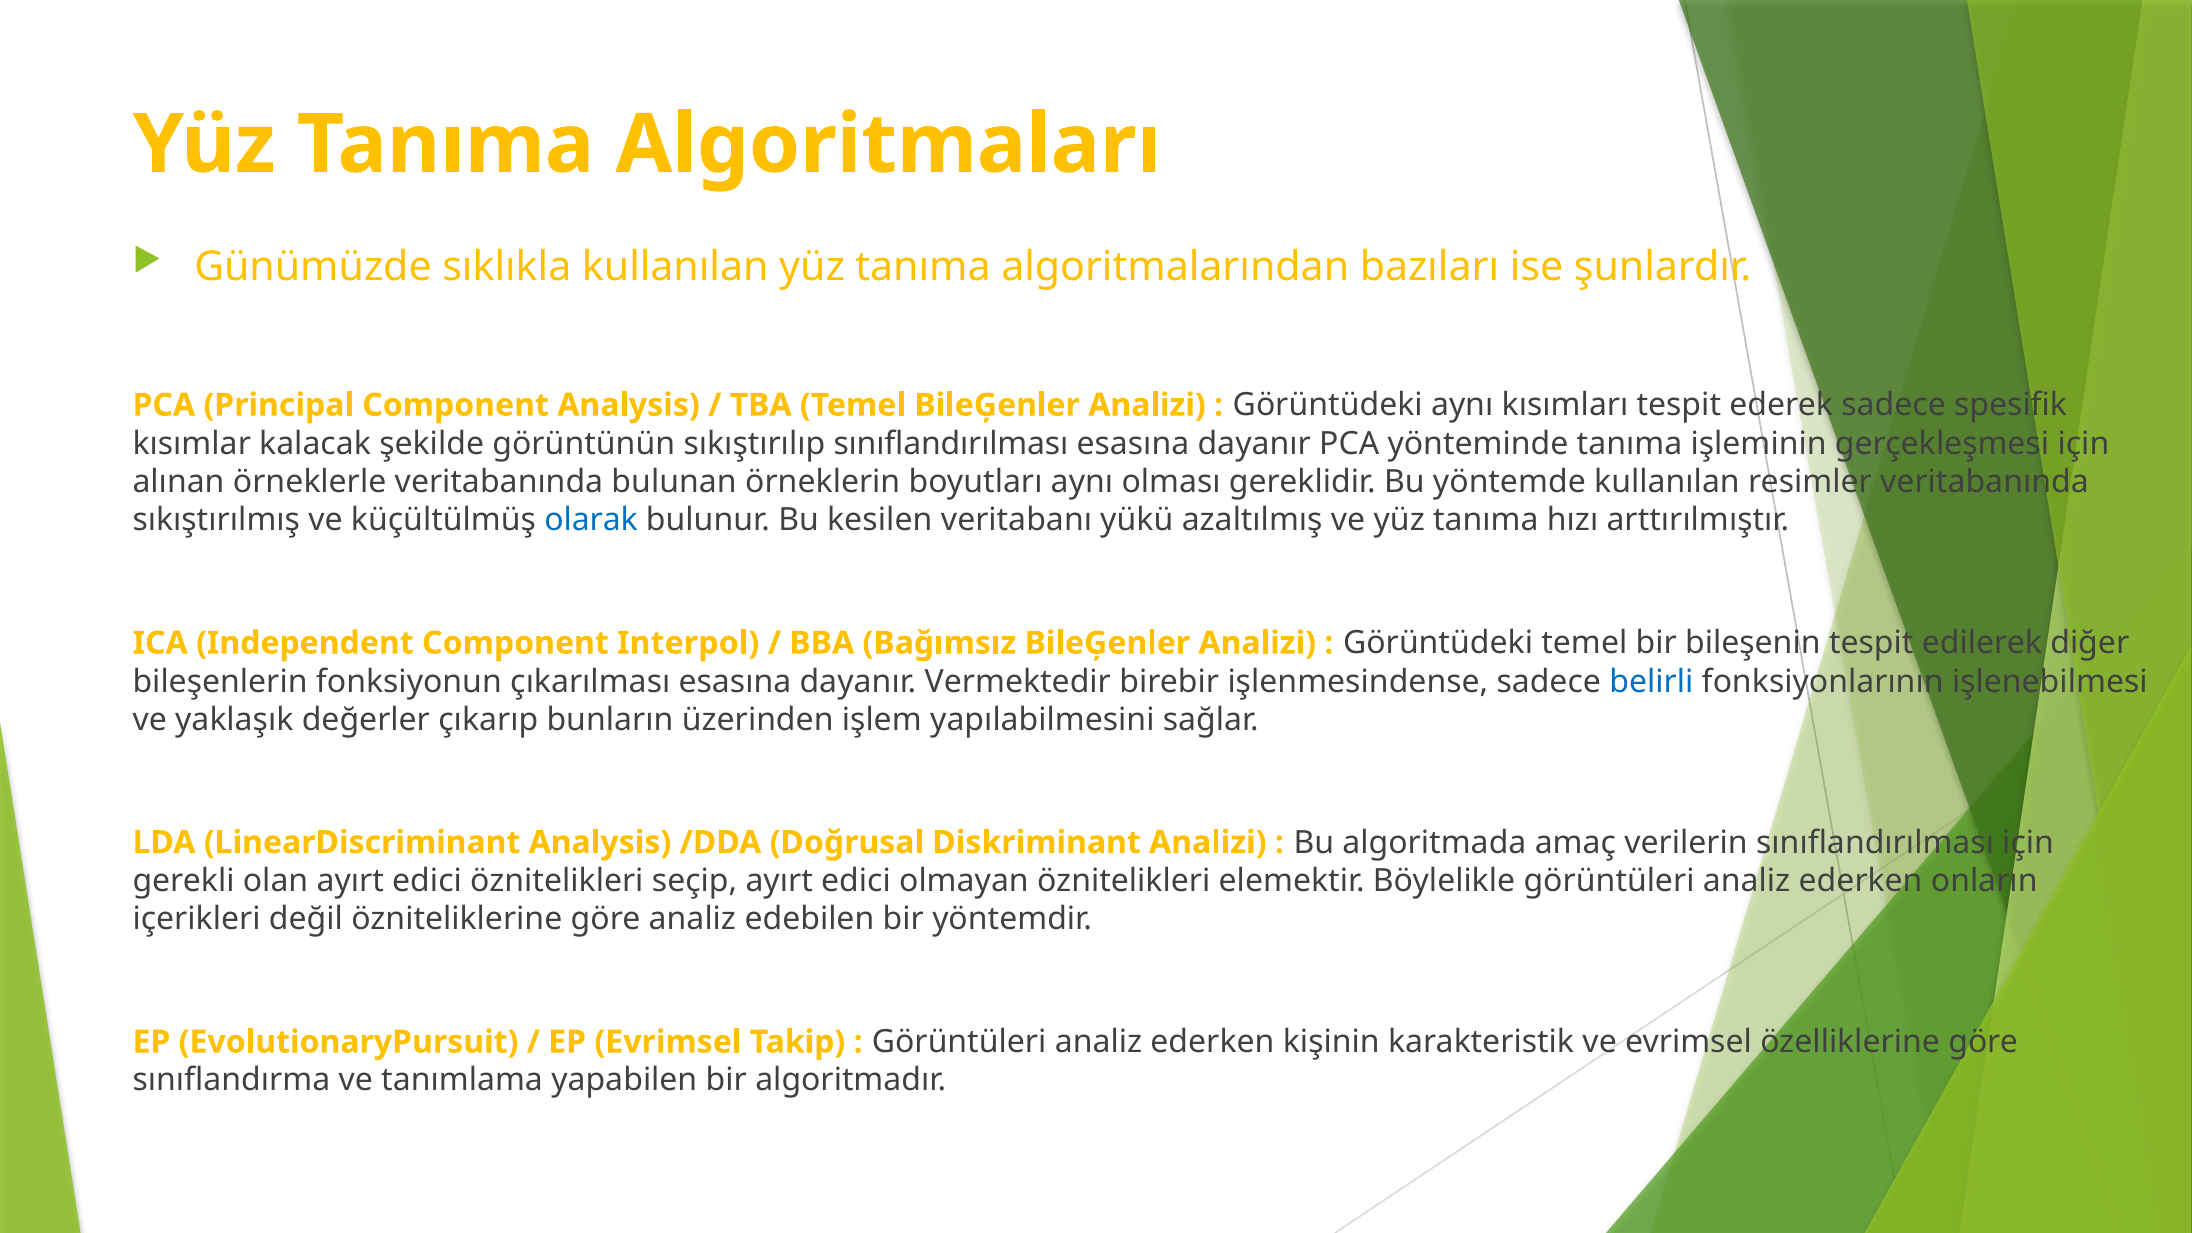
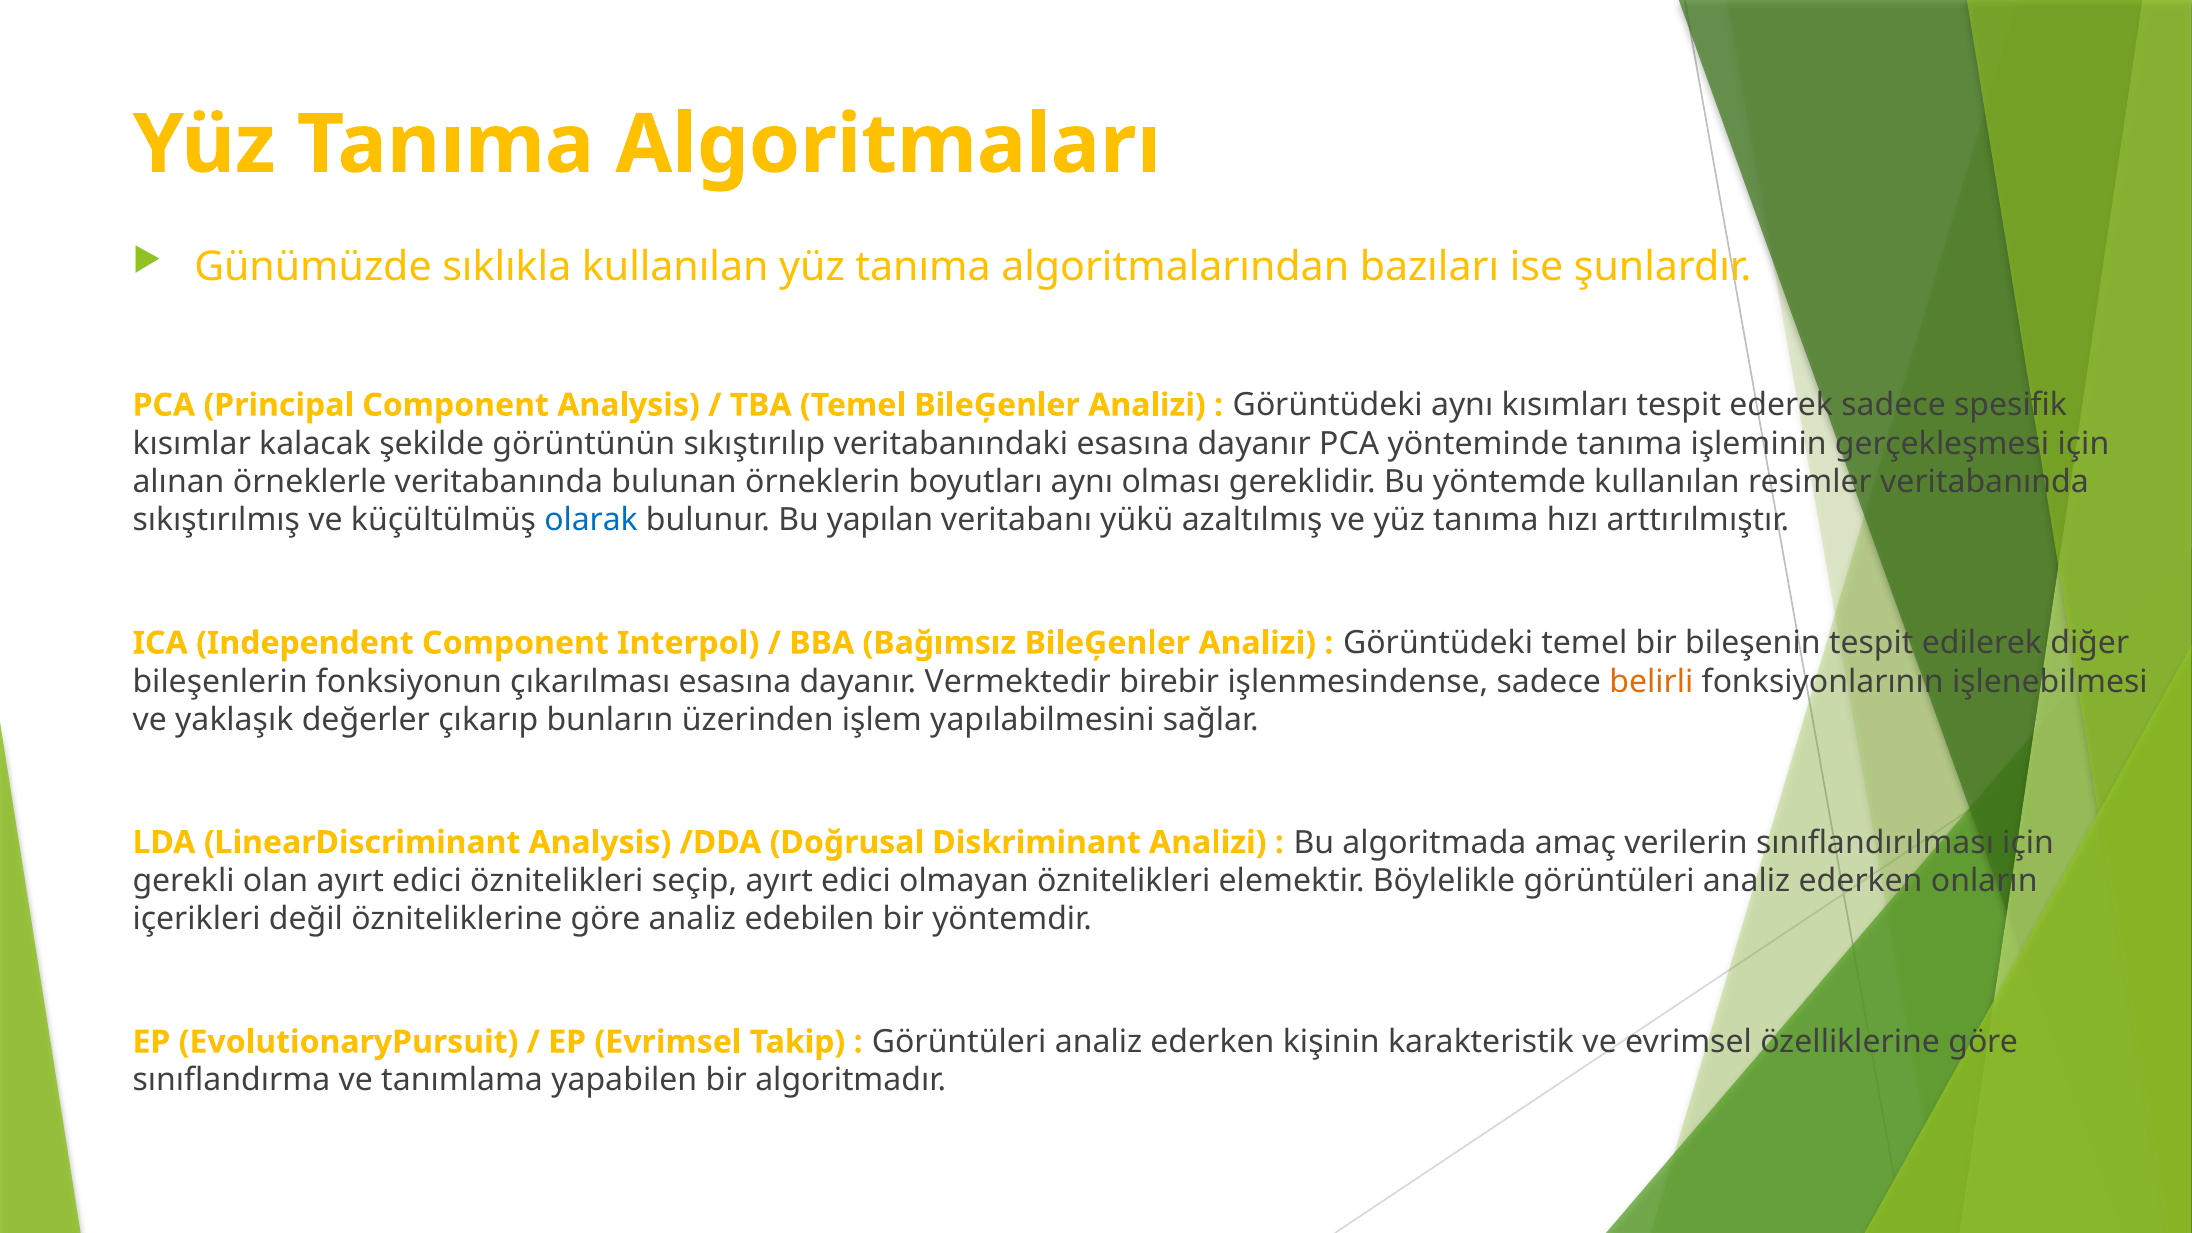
sıkıştırılıp sınıflandırılması: sınıflandırılması -> veritabanındaki (951, 444)
kesilen: kesilen -> yapılan (880, 520)
belirli colour: blue -> orange (1651, 681)
